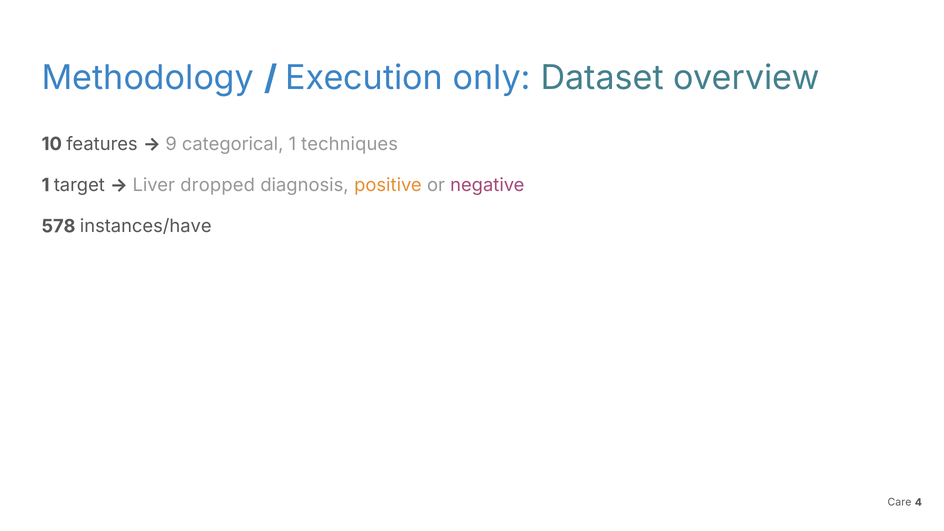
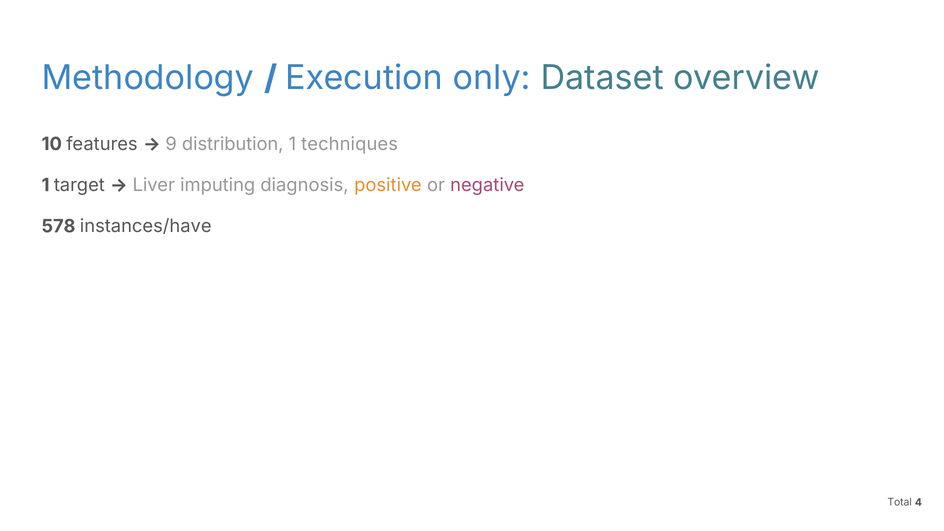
categorical: categorical -> distribution (233, 144)
dropped: dropped -> imputing (218, 185)
Care: Care -> Total (900, 502)
